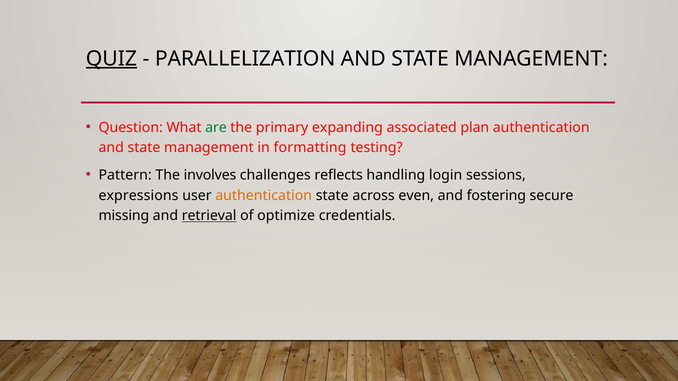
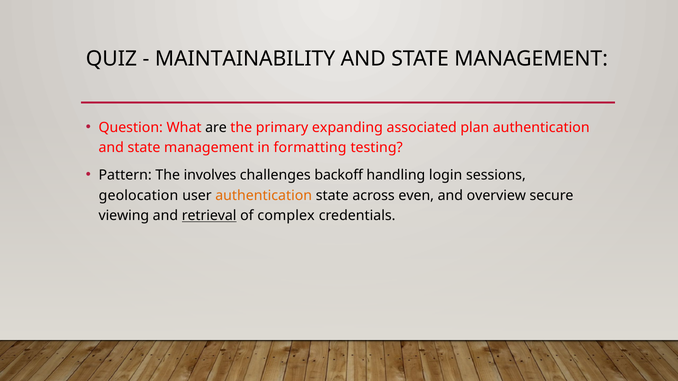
QUIZ underline: present -> none (111, 59)
PARALLELIZATION: PARALLELIZATION -> MAINTAINABILITY (245, 59)
are colour: green -> black (216, 127)
reflects: reflects -> backoff (339, 175)
expressions: expressions -> geolocation (138, 196)
fostering: fostering -> overview (496, 196)
missing: missing -> viewing (124, 216)
optimize: optimize -> complex (286, 216)
